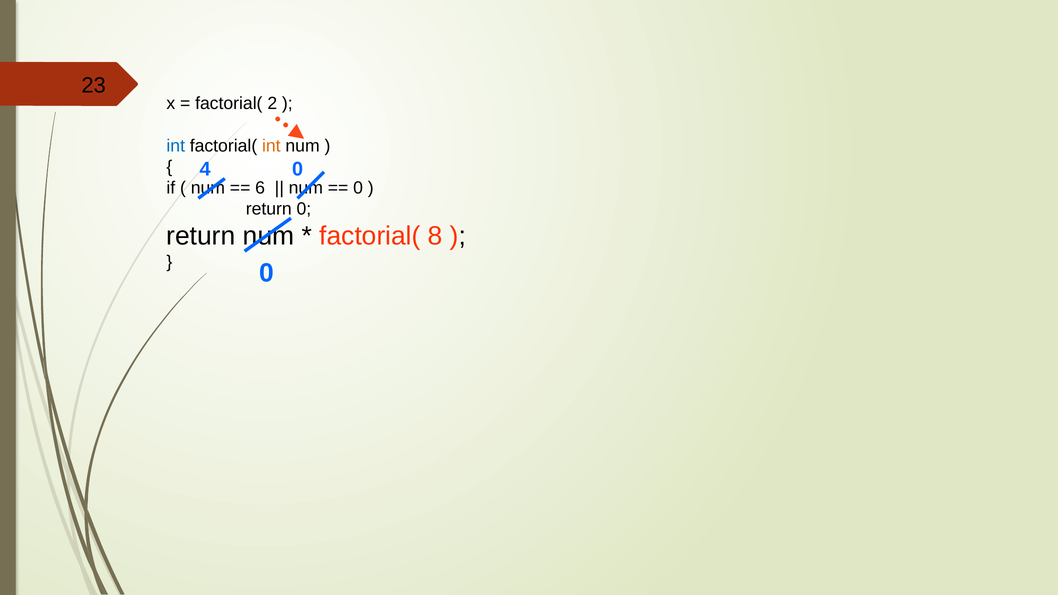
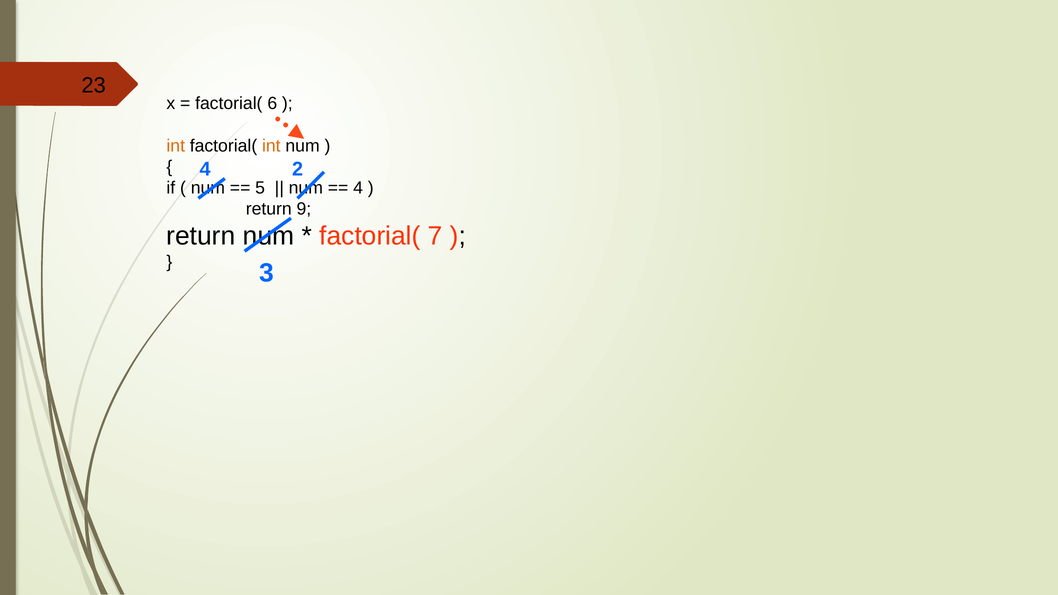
2: 2 -> 6 (272, 103)
int colour: blue -> orange (176, 146)
4 0: 0 -> 2 (298, 169)
6: 6 -> 5 (260, 188)
0: 0 -> 4 (358, 188)
0: 0 -> 9 (304, 209)
8: 8 -> 7 (435, 236)
0: 0 -> 3 (266, 273)
